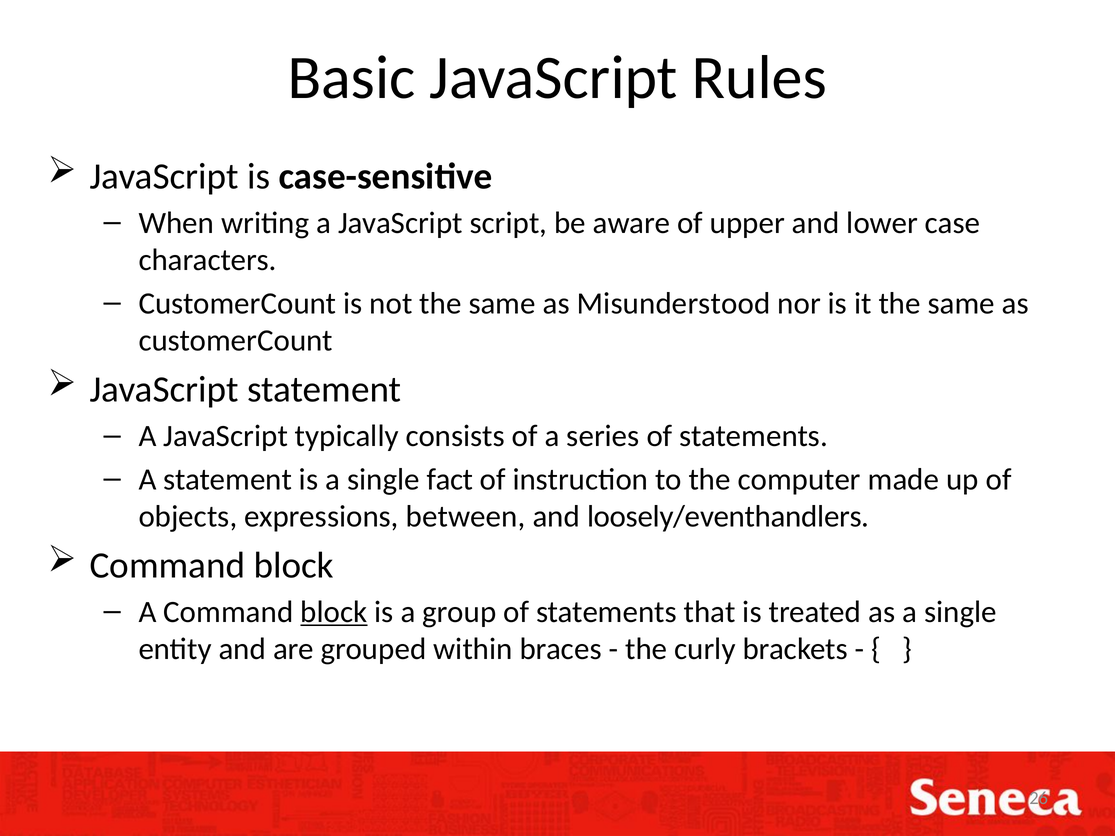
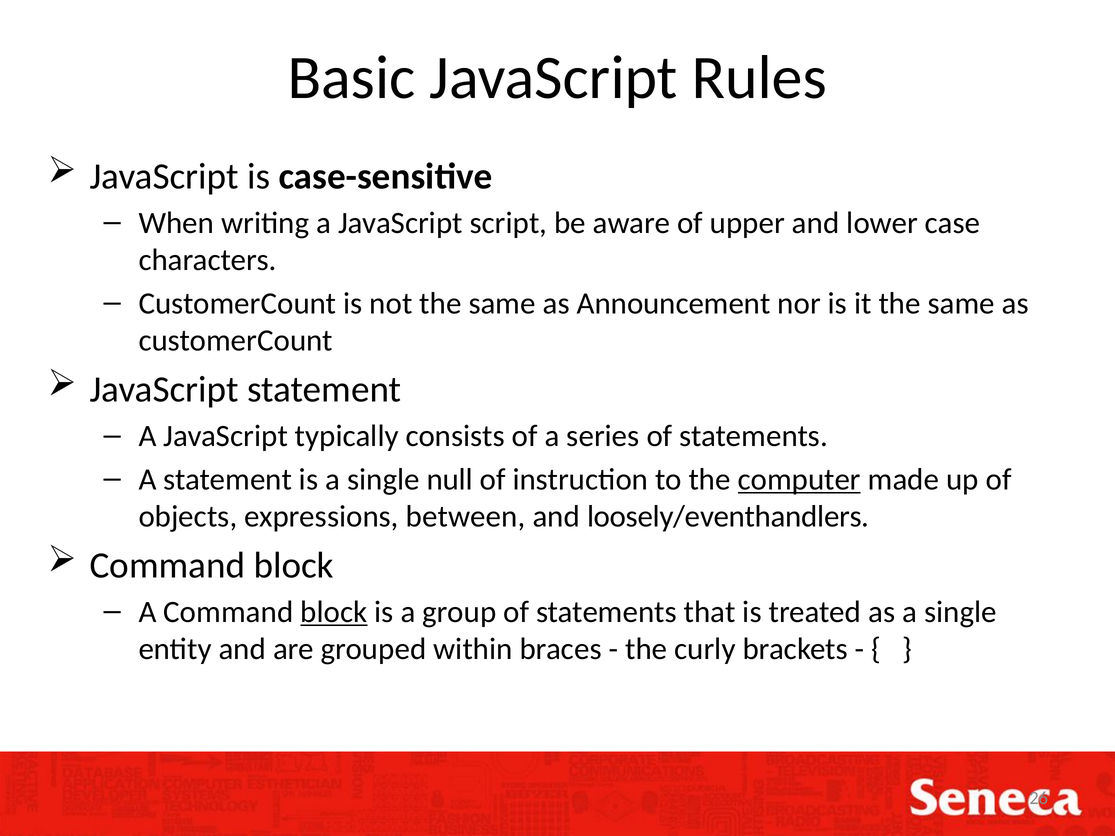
Misunderstood: Misunderstood -> Announcement (674, 304)
fact: fact -> null (450, 480)
computer underline: none -> present (799, 480)
